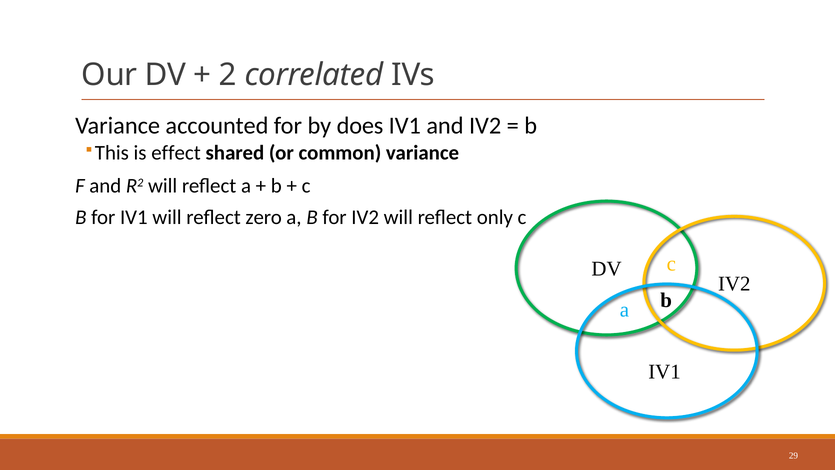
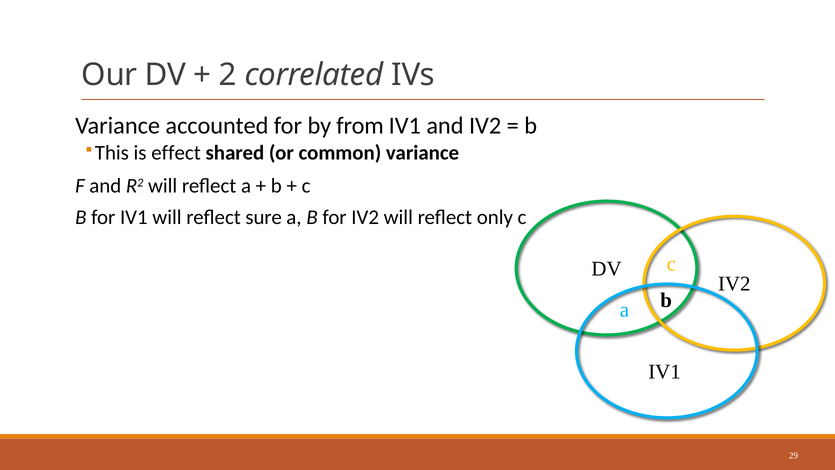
does: does -> from (360, 126)
zero: zero -> sure (264, 217)
